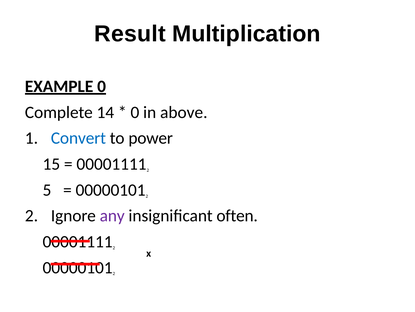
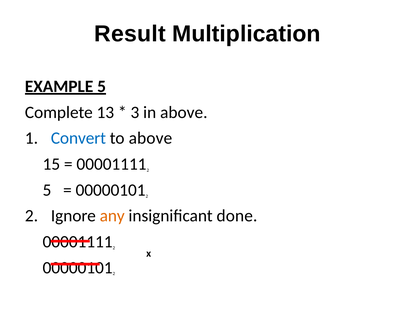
EXAMPLE 0: 0 -> 5 (102, 86)
14: 14 -> 13 (105, 112)
0: 0 -> 3 (135, 112)
to power: power -> above (150, 138)
any colour: purple -> orange (112, 215)
often: often -> done (237, 215)
